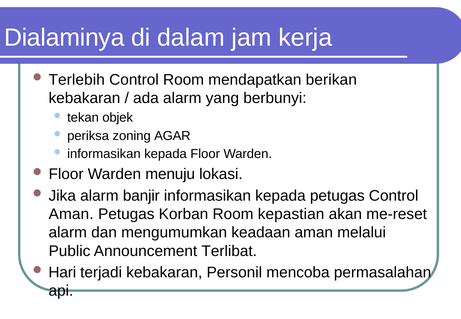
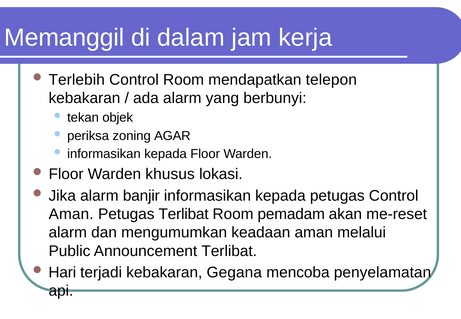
Dialaminya: Dialaminya -> Memanggil (64, 38)
berikan: berikan -> telepon (331, 80)
menuju: menuju -> khusus (170, 174)
Petugas Korban: Korban -> Terlibat (184, 214)
kepastian: kepastian -> pemadam (291, 214)
Personil: Personil -> Gegana (234, 273)
permasalahan: permasalahan -> penyelamatan (383, 273)
